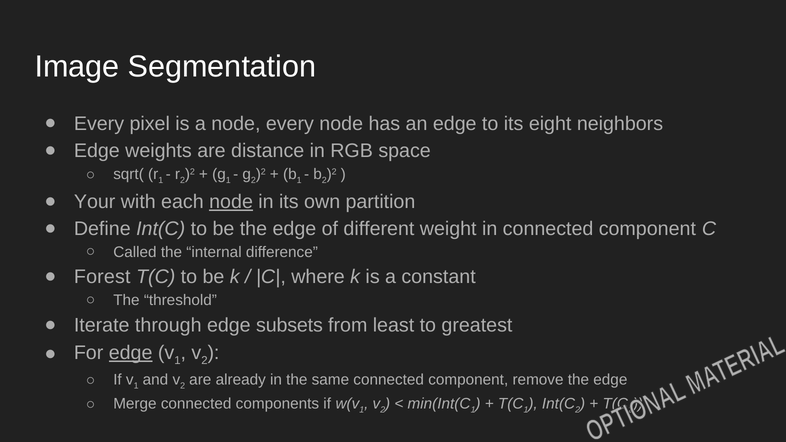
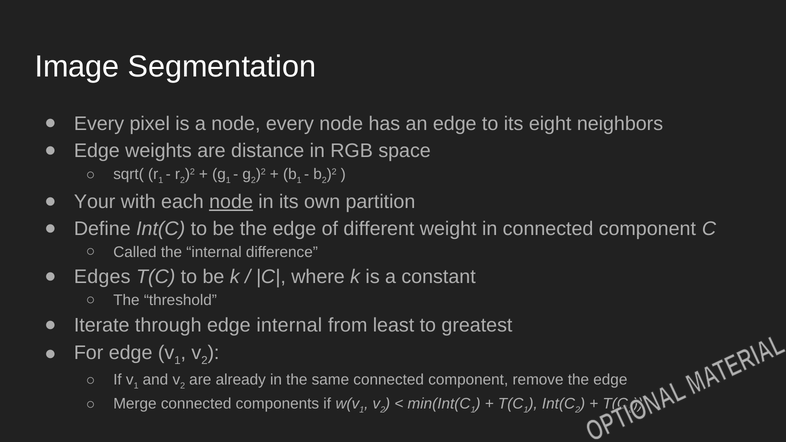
Forest: Forest -> Edges (102, 277)
edge subsets: subsets -> internal (289, 325)
edge underline: present -> none (131, 353)
